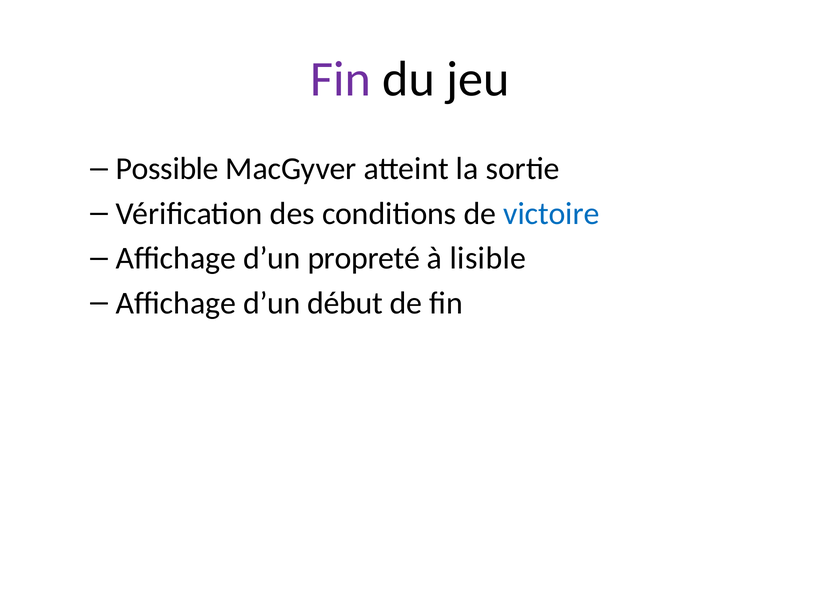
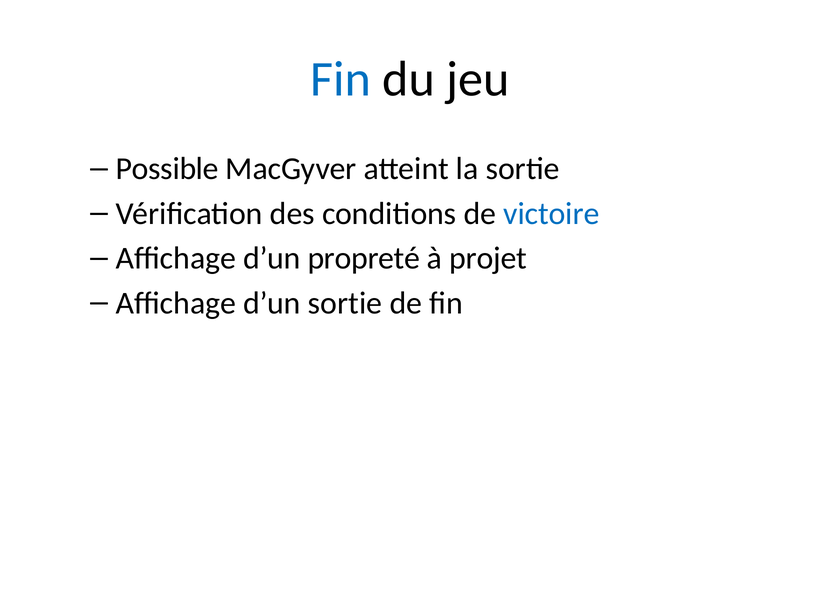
Fin colour: purple -> blue (341, 79)
lisible: lisible -> projet (488, 258)
d’un début: début -> sortie (345, 303)
